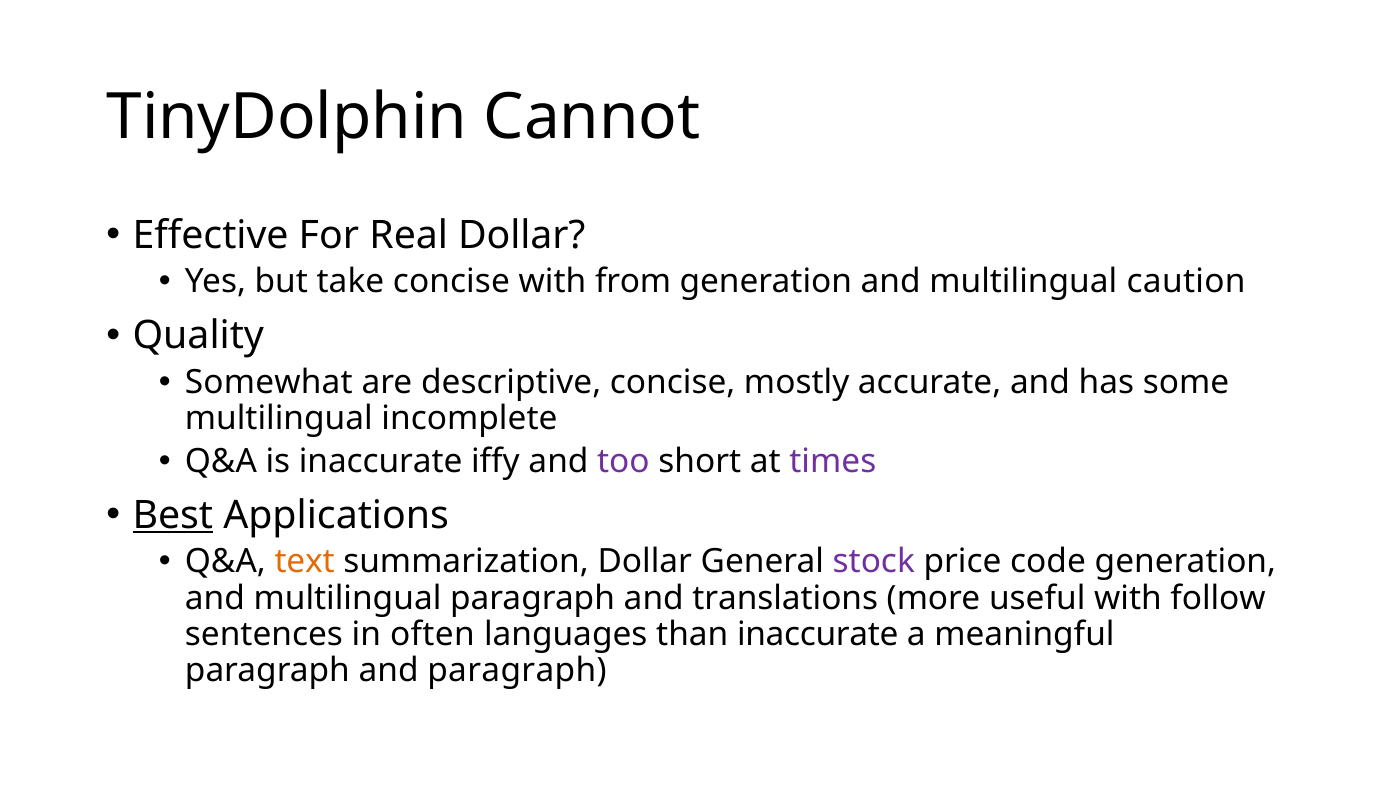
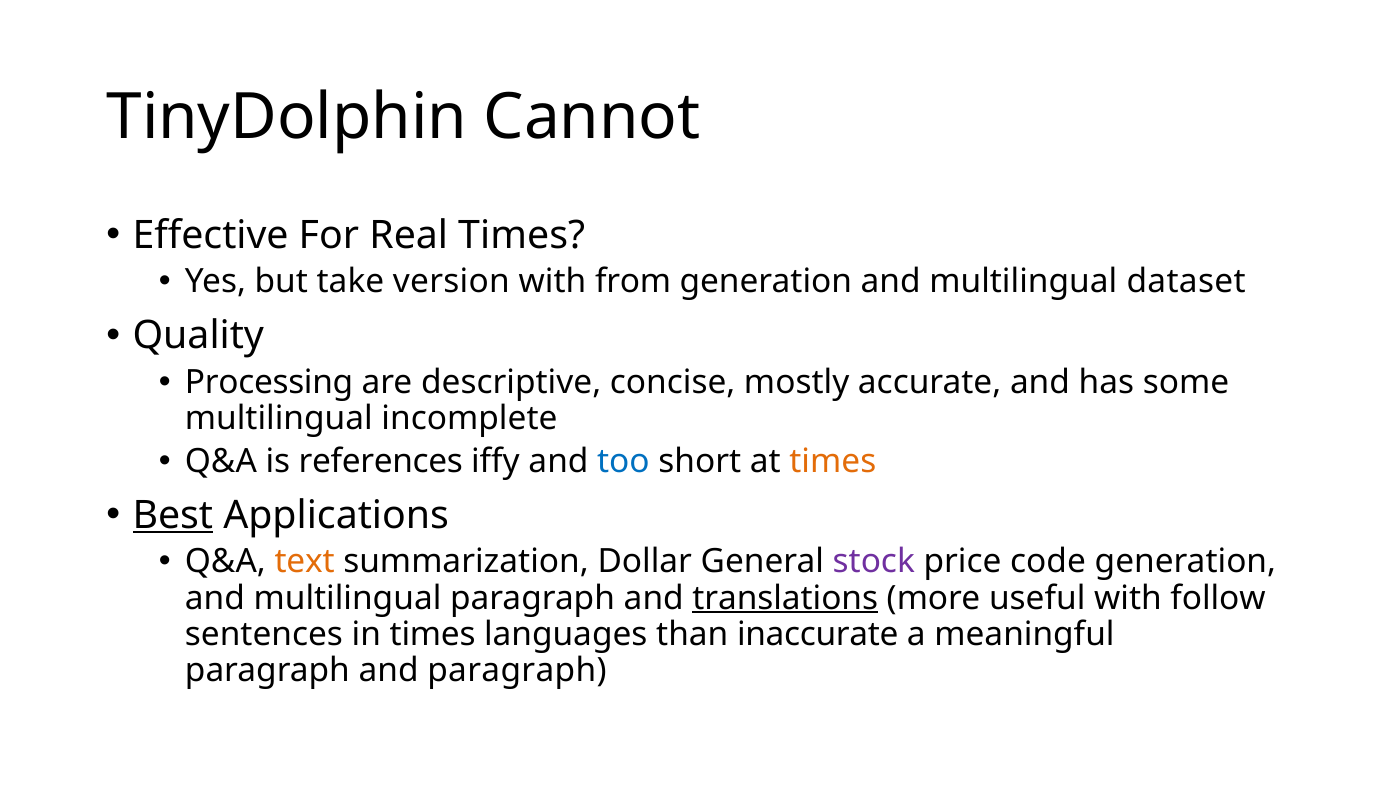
Real Dollar: Dollar -> Times (522, 235)
take concise: concise -> version (451, 282)
caution: caution -> dataset (1186, 282)
Somewhat: Somewhat -> Processing (269, 382)
is inaccurate: inaccurate -> references (381, 462)
too colour: purple -> blue (623, 462)
times colour: purple -> orange (833, 462)
translations underline: none -> present (785, 598)
in often: often -> times (433, 634)
